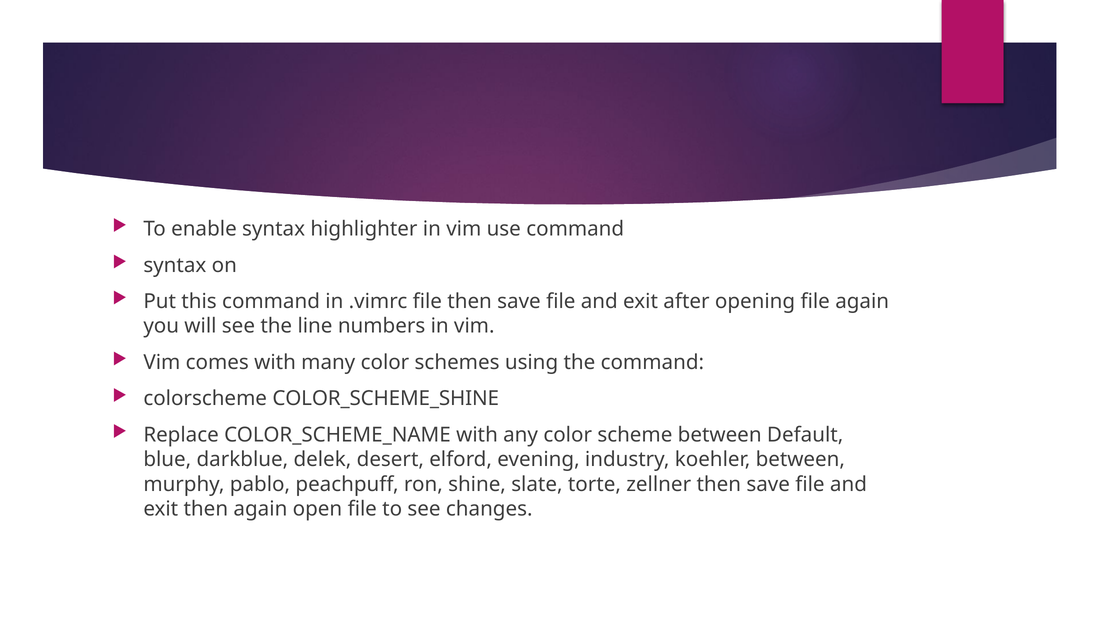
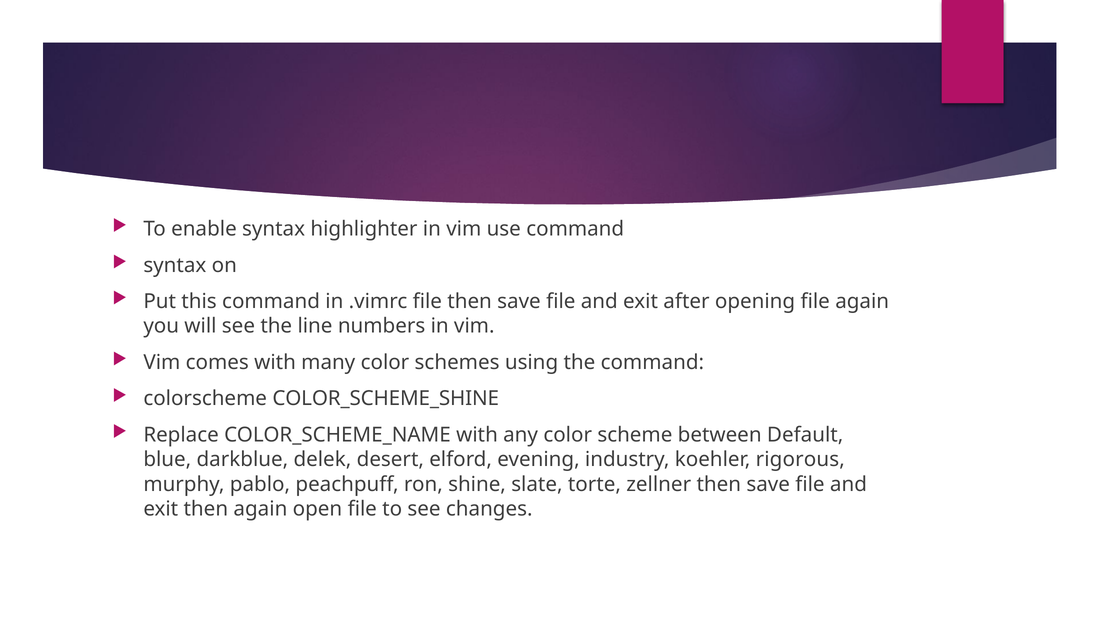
koehler between: between -> rigorous (800, 459)
